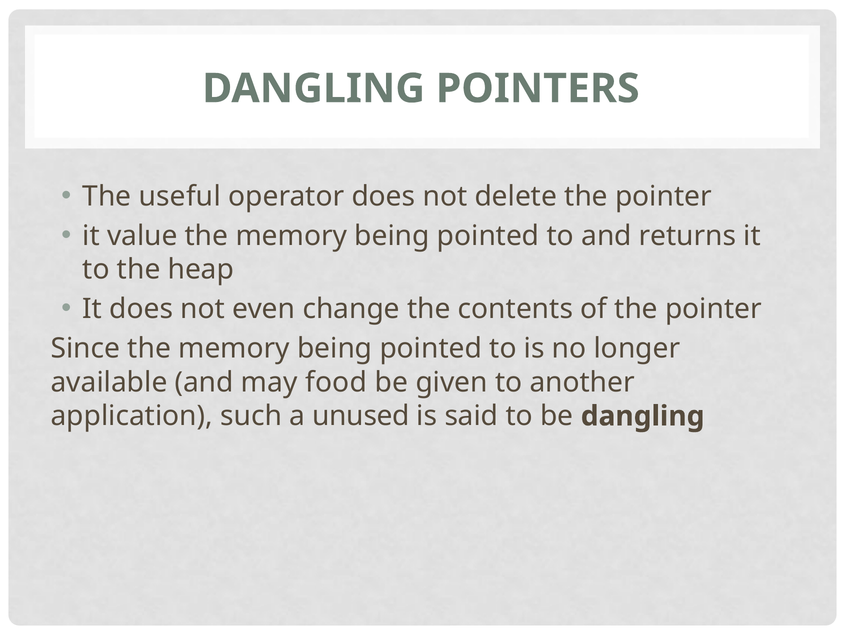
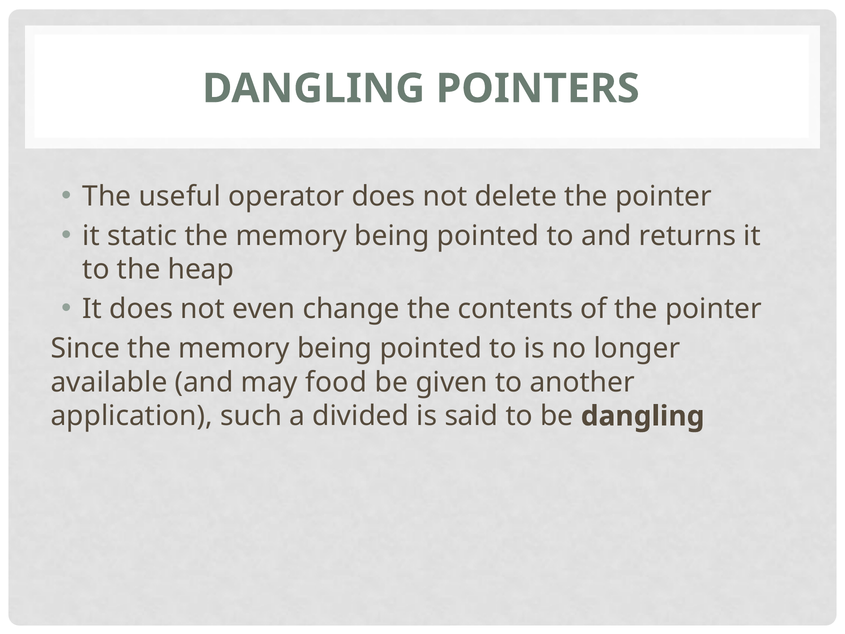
value: value -> static (142, 236)
unused: unused -> divided (361, 416)
